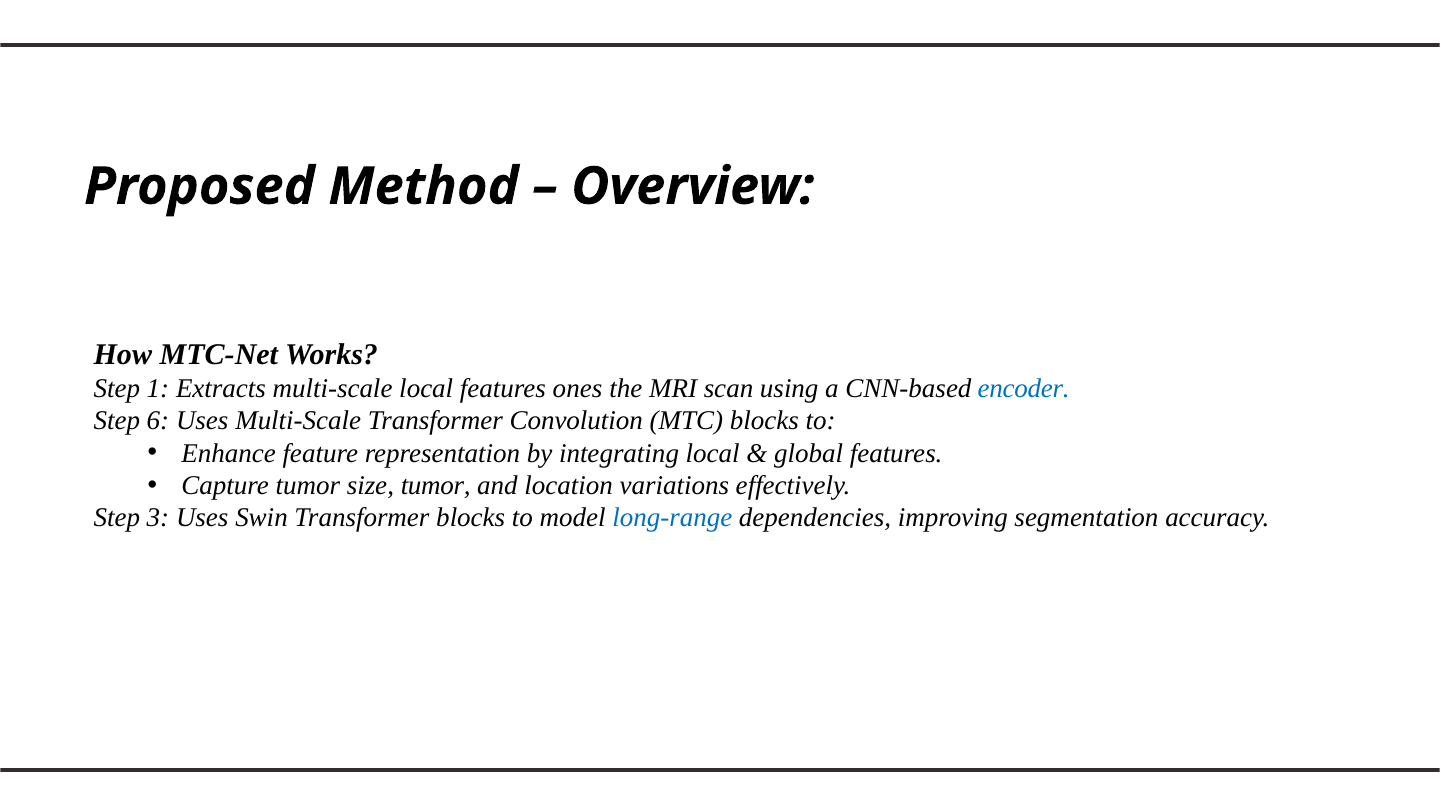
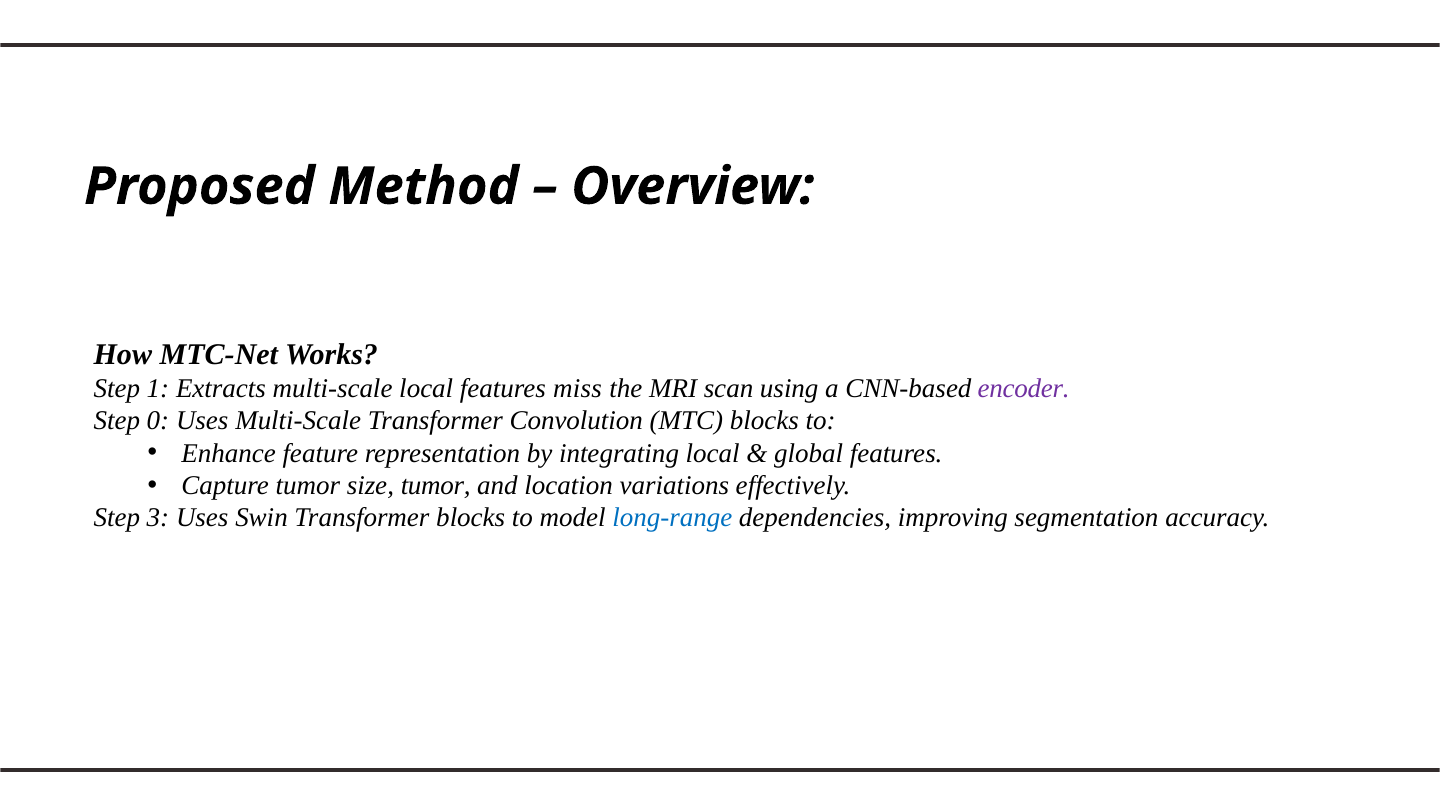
ones: ones -> miss (577, 388)
encoder colour: blue -> purple (1024, 388)
6: 6 -> 0 (158, 420)
